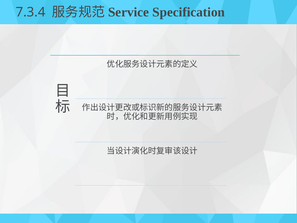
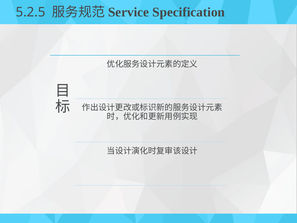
7.3.4: 7.3.4 -> 5.2.5 (31, 12)
